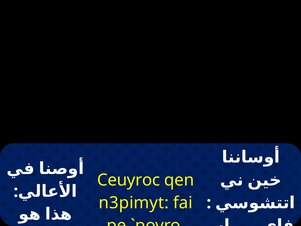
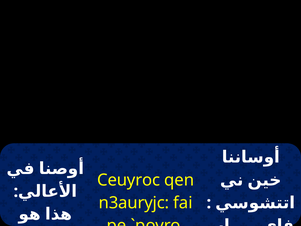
n3pimyt: n3pimyt -> n3auryjc (134, 203)
